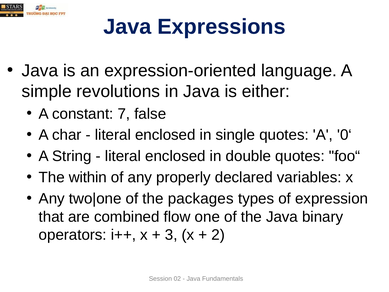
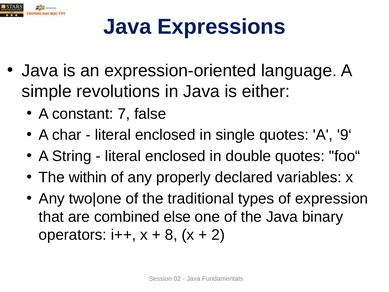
0‘: 0‘ -> 9‘ (344, 135)
packages: packages -> traditional (201, 198)
flow: flow -> else (177, 217)
3: 3 -> 8 (171, 235)
